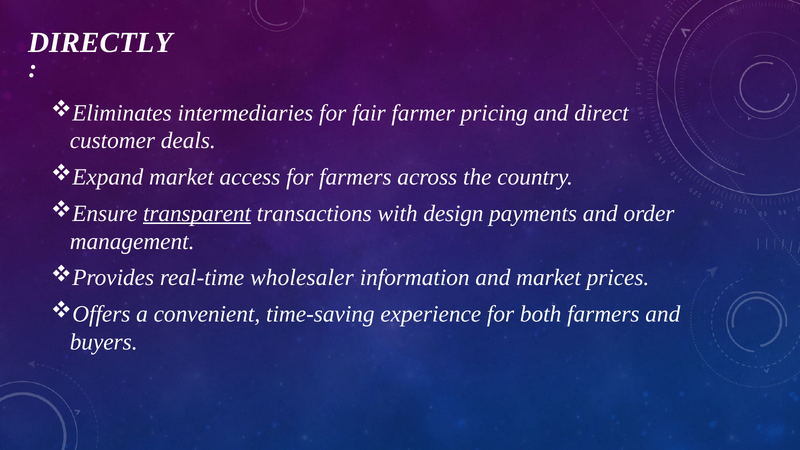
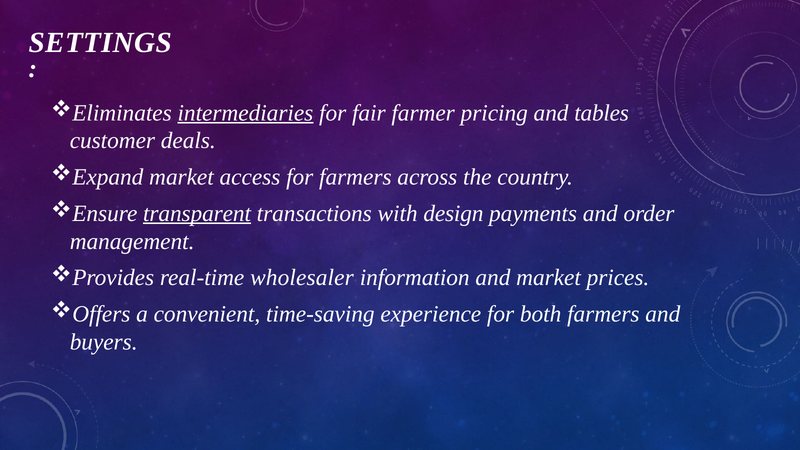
DIRECTLY: DIRECTLY -> SETTINGS (100, 43)
intermediaries underline: none -> present (245, 113)
direct: direct -> tables (602, 113)
